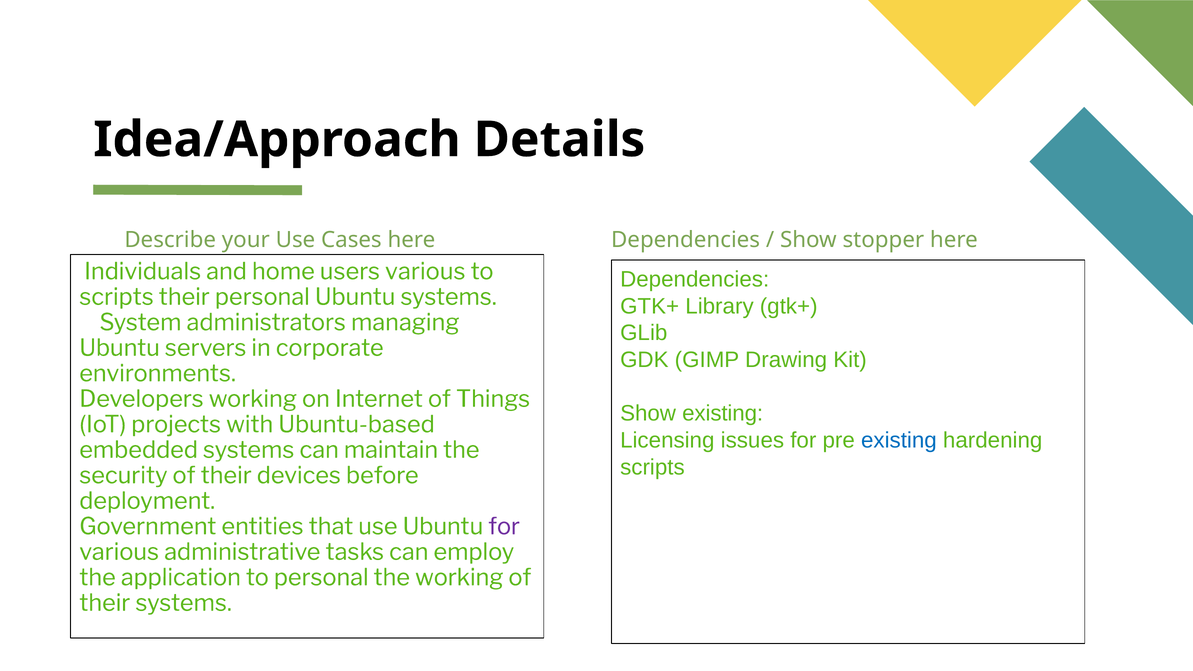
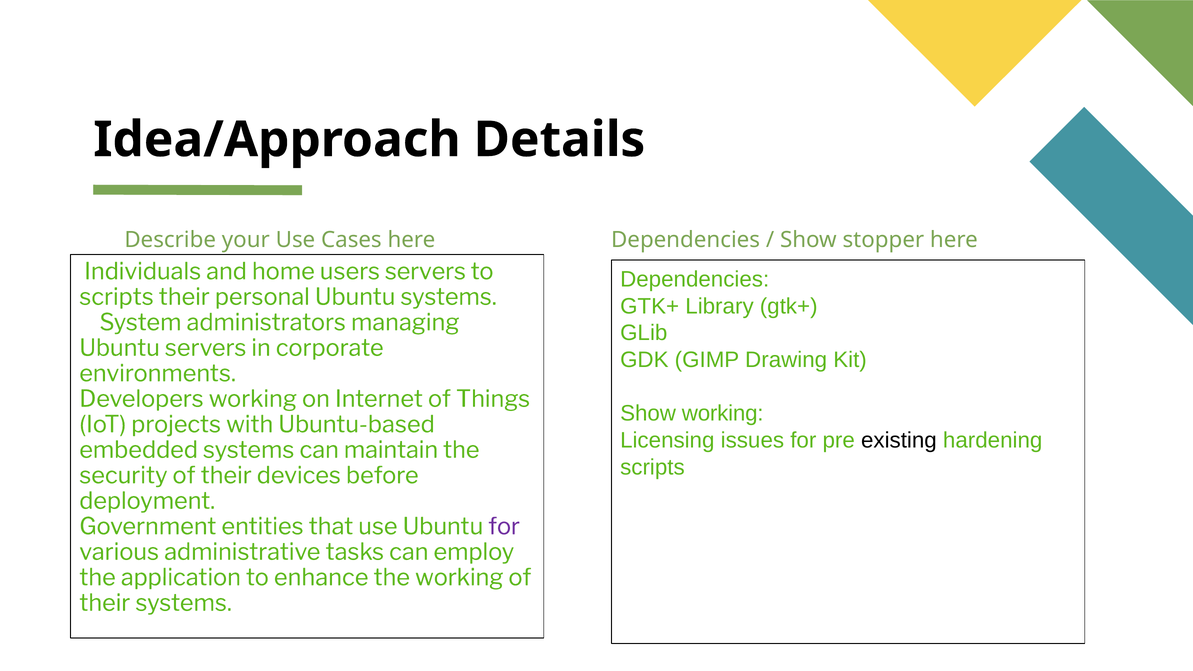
users various: various -> servers (425, 272)
Show existing: existing -> working (723, 414)
existing colour: blue -> black (899, 440)
to personal: personal -> enhance (321, 578)
